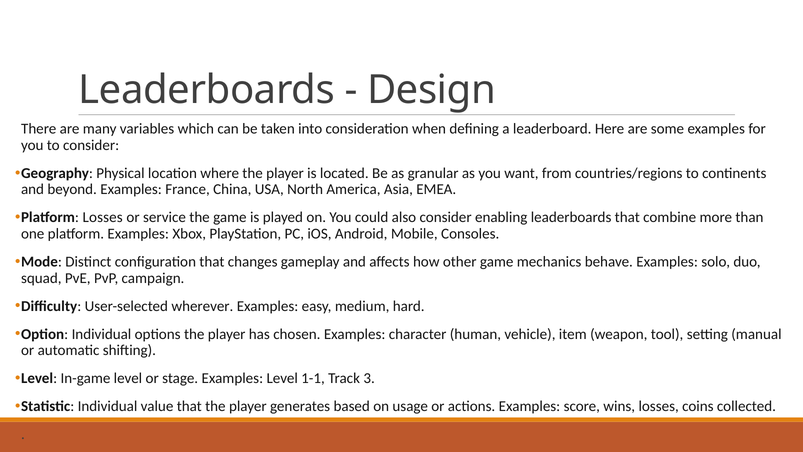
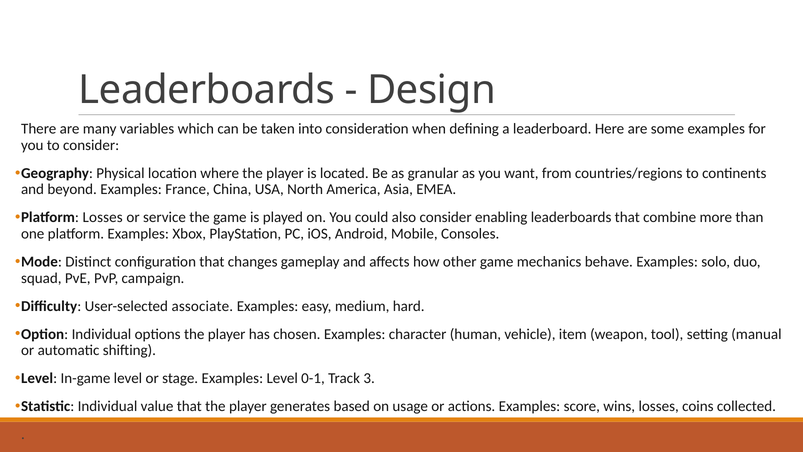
wherever: wherever -> associate (202, 306)
1-1: 1-1 -> 0-1 (313, 378)
